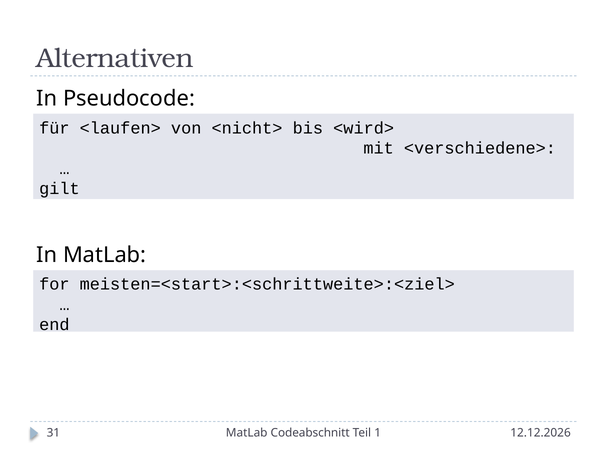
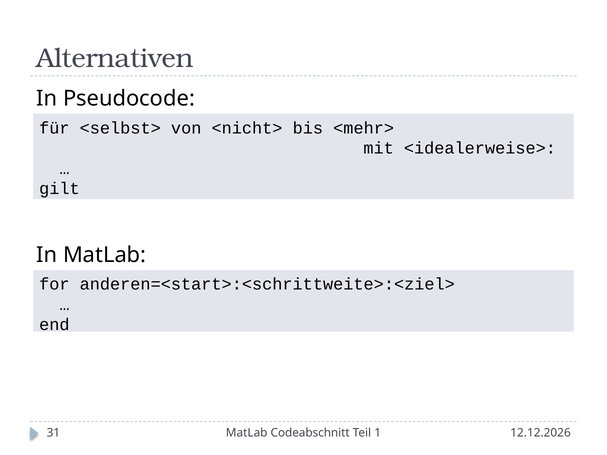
<laufen>: <laufen> -> <selbst> (120, 128)
<wird>: <wird> -> <mehr> (364, 128)
<verschiedene>: <verschiedene> -> <idealerweise> (480, 148)
meisten=<start>:<schrittweite>:<ziel>: meisten=<start>:<schrittweite>:<ziel> -> anderen=<start>:<schrittweite>:<ziel> (267, 285)
